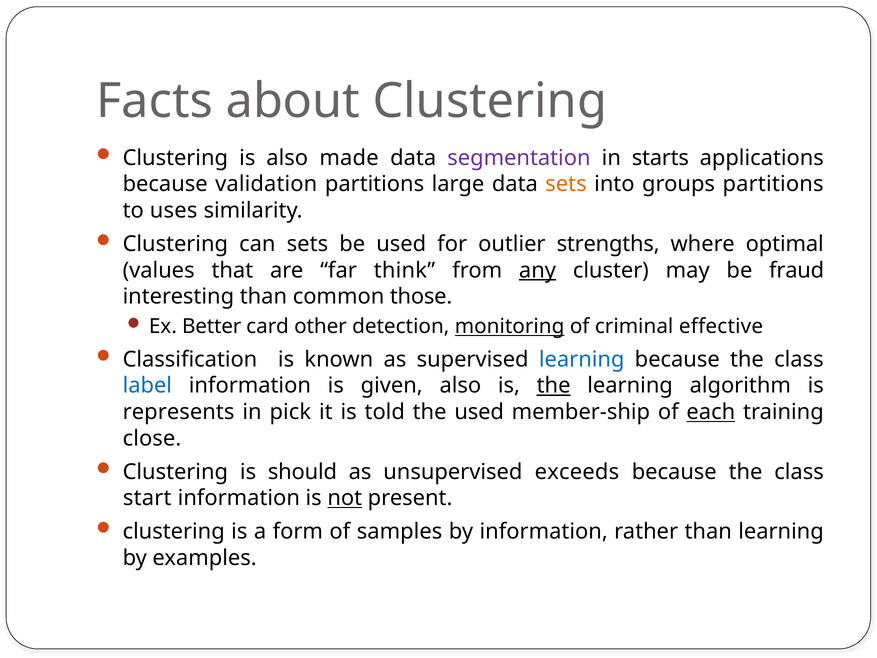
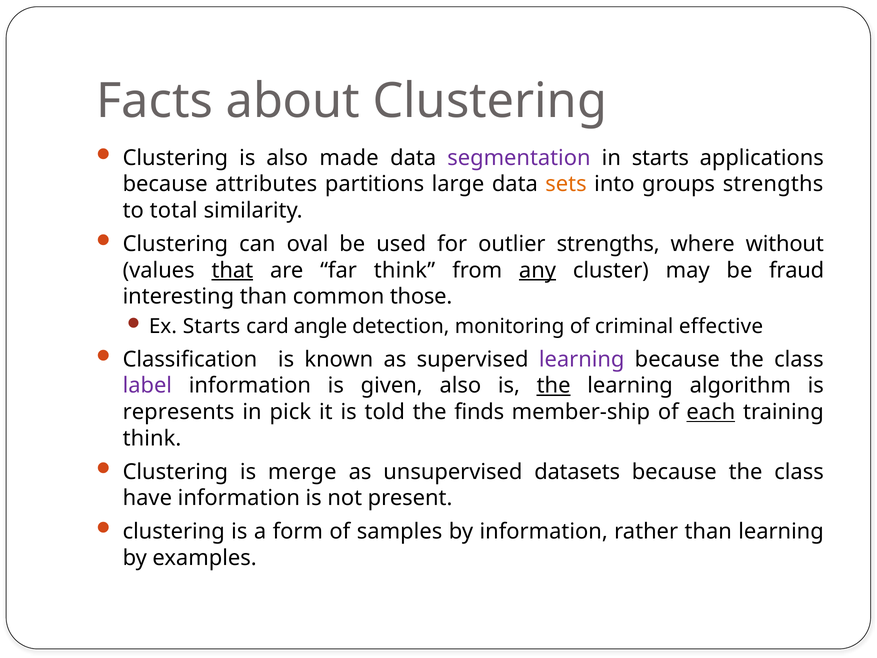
validation: validation -> attributes (266, 184)
groups partitions: partitions -> strengths (773, 184)
uses: uses -> total (174, 210)
can sets: sets -> oval (308, 244)
optimal: optimal -> without (785, 244)
that underline: none -> present (232, 270)
Ex Better: Better -> Starts (212, 327)
other: other -> angle (321, 327)
monitoring underline: present -> none (510, 327)
learning colour: blue -> purple (582, 359)
label colour: blue -> purple (147, 386)
the used: used -> finds (479, 412)
close: close -> think (152, 438)
should: should -> merge (302, 472)
exceeds: exceeds -> datasets (577, 472)
start: start -> have (147, 498)
not underline: present -> none (345, 498)
